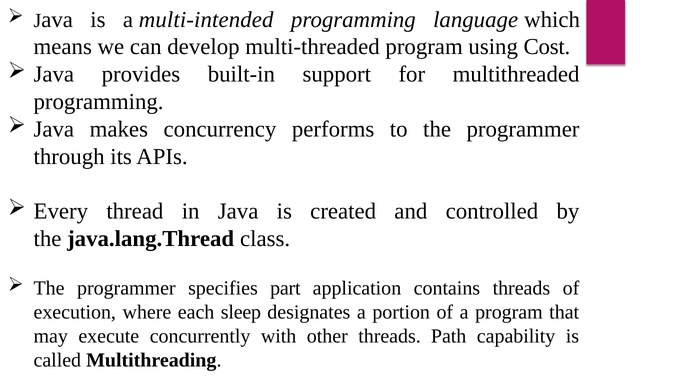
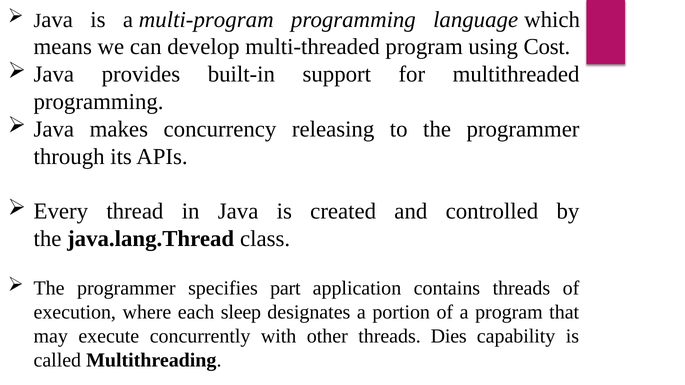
multi-intended: multi-intended -> multi-program (206, 20)
performs: performs -> releasing (333, 129)
Path: Path -> Dies (449, 336)
